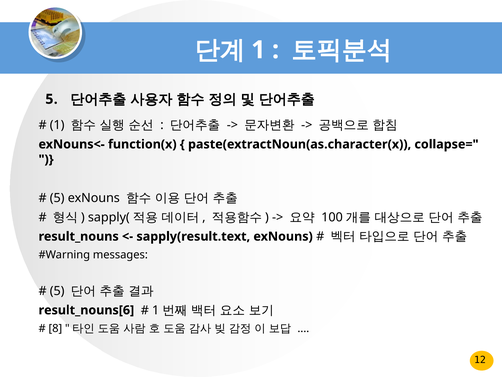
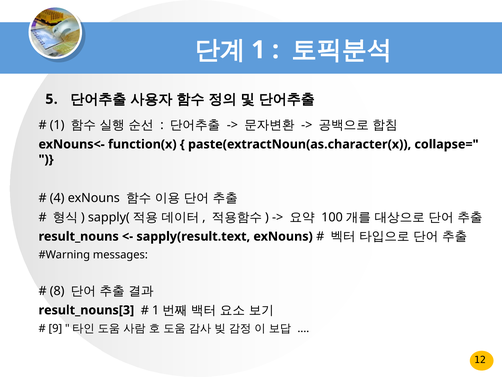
5: 5 -> 4 (57, 198)
5: 5 -> 8 (57, 291)
result_nouns[6: result_nouns[6 -> result_nouns[3 (86, 310)
8: 8 -> 9 (55, 328)
